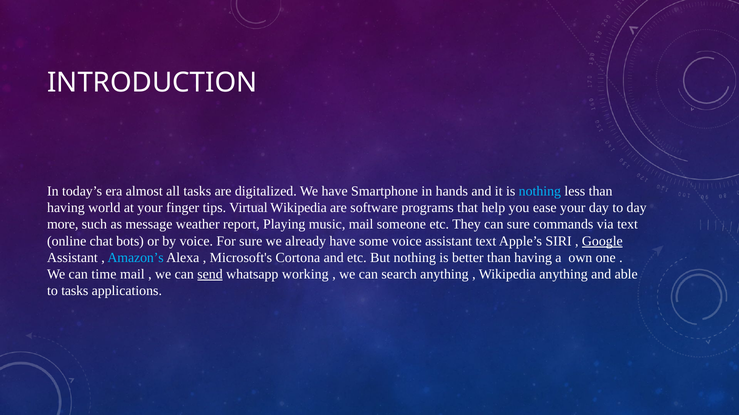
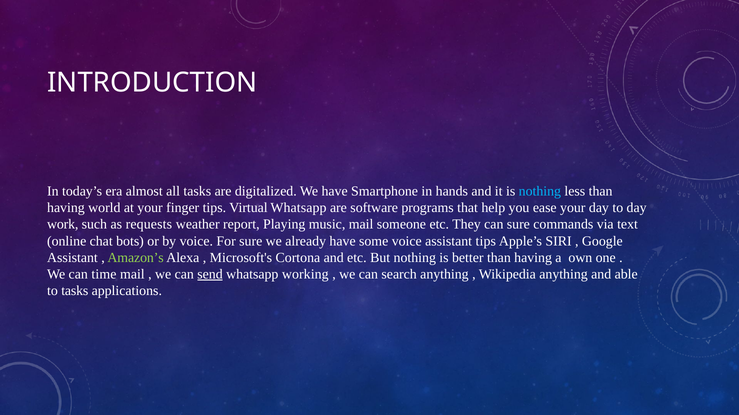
Virtual Wikipedia: Wikipedia -> Whatsapp (298, 208)
more: more -> work (63, 225)
message: message -> requests (149, 225)
assistant text: text -> tips (486, 241)
Google underline: present -> none (602, 241)
Amazon’s colour: light blue -> light green (136, 258)
